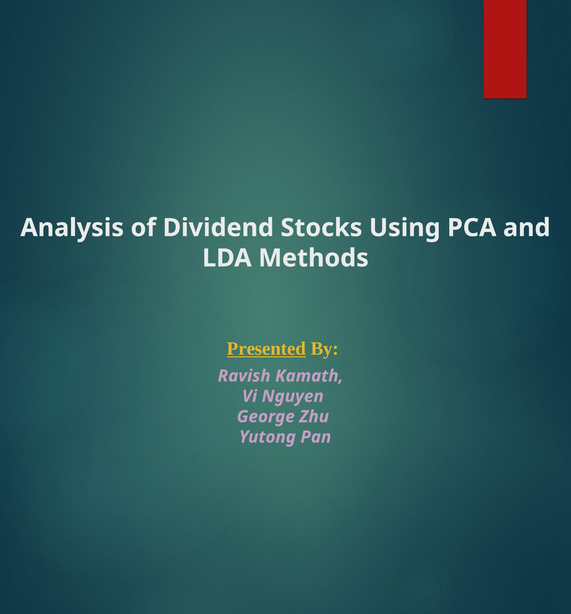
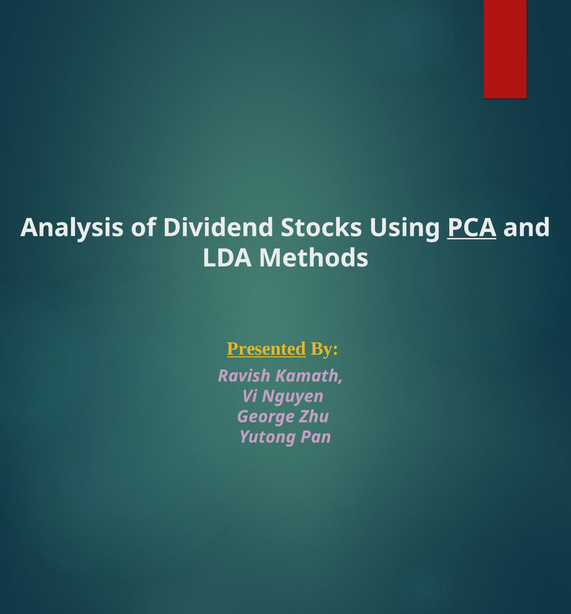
PCA underline: none -> present (472, 228)
